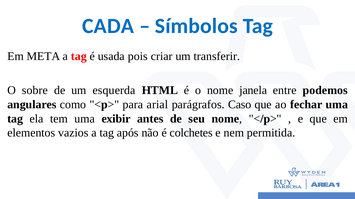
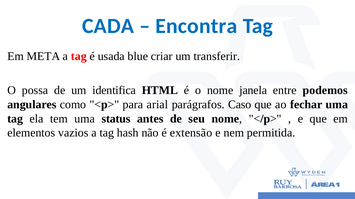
Símbolos: Símbolos -> Encontra (196, 26)
pois: pois -> blue (138, 56)
sobre: sobre -> possa (35, 91)
esquerda: esquerda -> identifica (114, 91)
exibir: exibir -> status (116, 119)
após: após -> hash (128, 133)
colchetes: colchetes -> extensão (191, 133)
